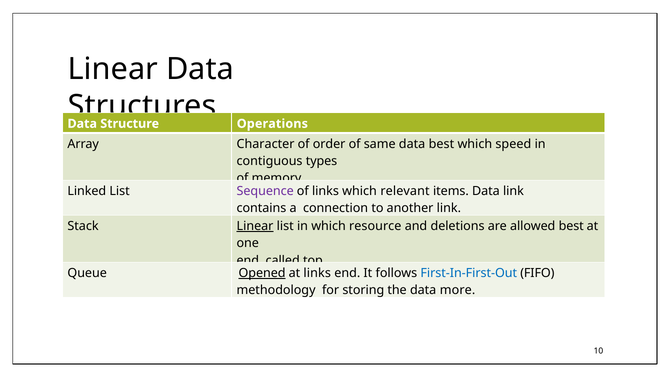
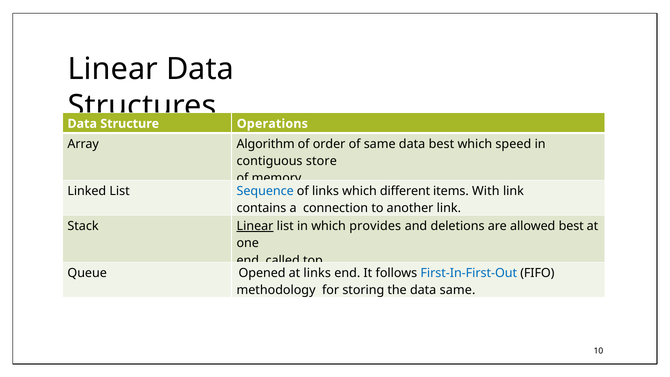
Character: Character -> Algorithm (266, 144)
types: types -> store (321, 161)
Sequence colour: purple -> blue (265, 191)
relevant: relevant -> different (405, 191)
items Data: Data -> With (486, 191)
resource: resource -> provides (375, 226)
Opened underline: present -> none (262, 273)
data more: more -> same (458, 290)
